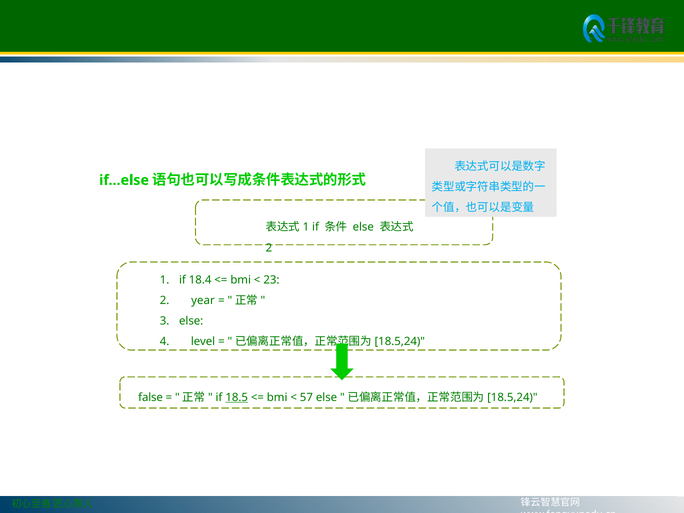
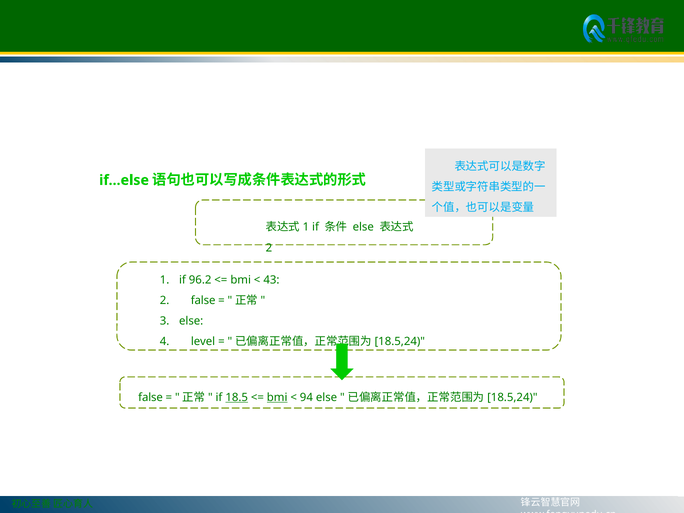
18.4: 18.4 -> 96.2 (200, 280)
23: 23 -> 43 (271, 280)
year: year -> false (203, 300)
bmi underline: none -> present (277, 397)
57: 57 -> 94 (306, 397)
